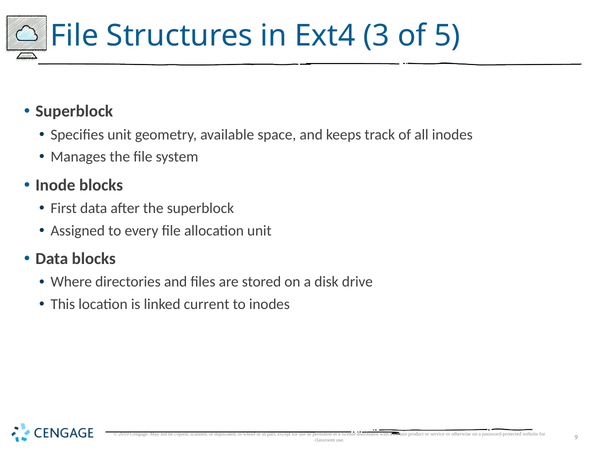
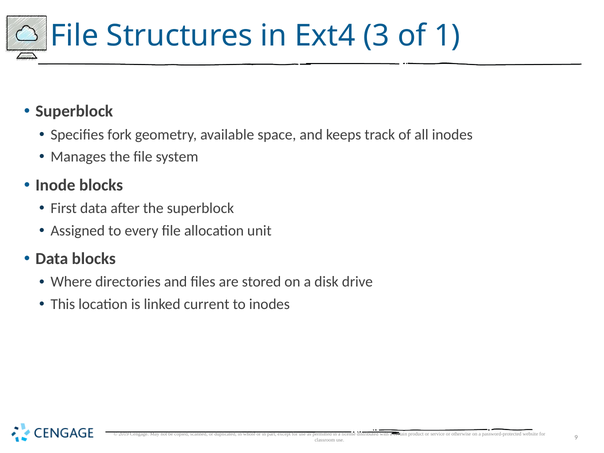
5: 5 -> 1 (447, 36)
Specifies unit: unit -> fork (120, 135)
